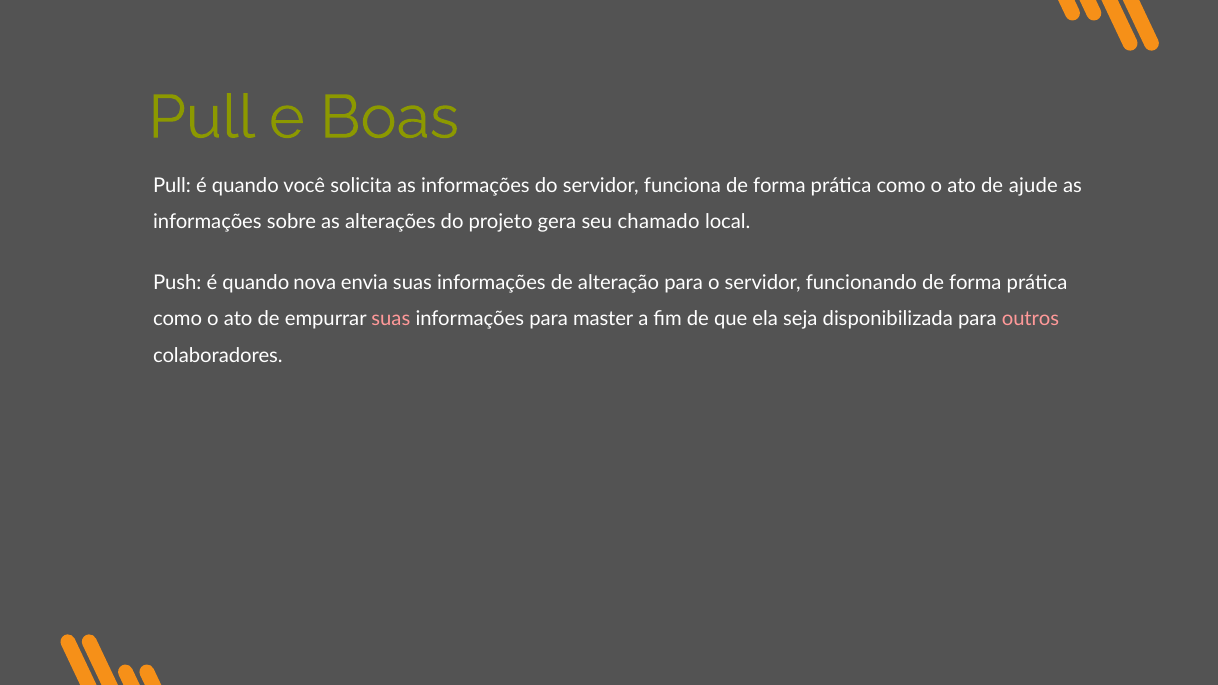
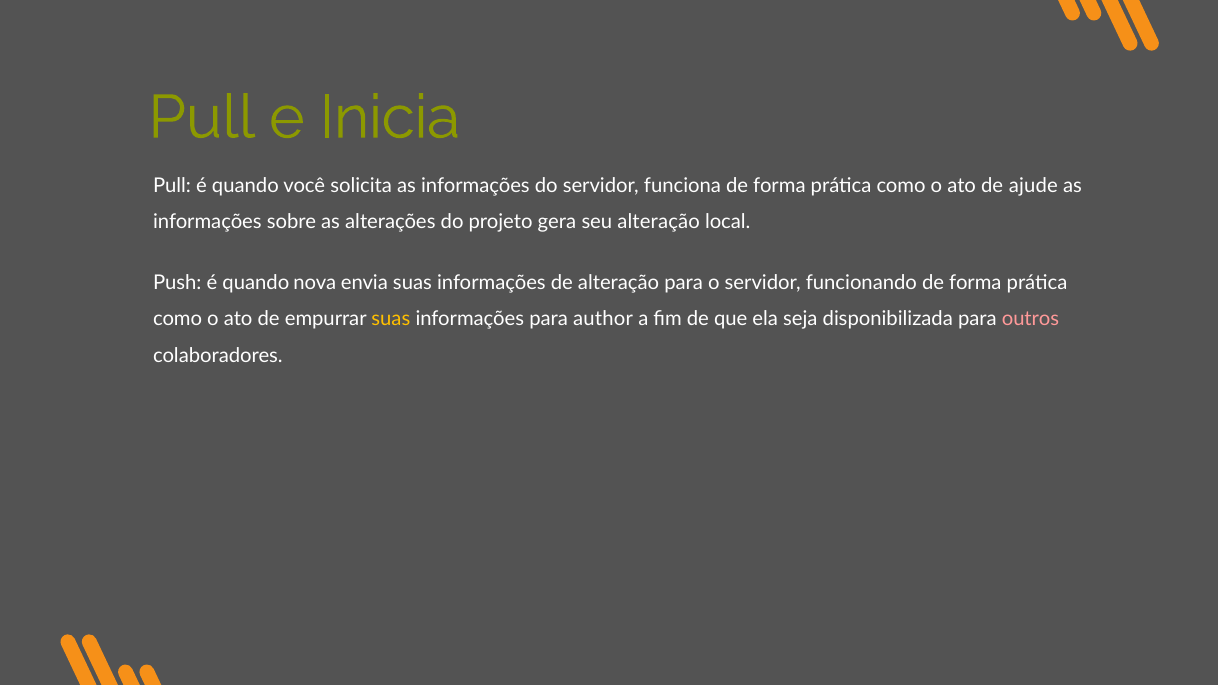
Boas: Boas -> Inicia (390, 118)
seu chamado: chamado -> alteração (659, 222)
suas colour: pink -> yellow (391, 319)
master: master -> author (603, 319)
